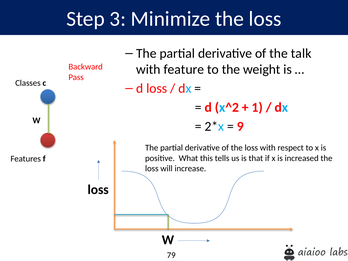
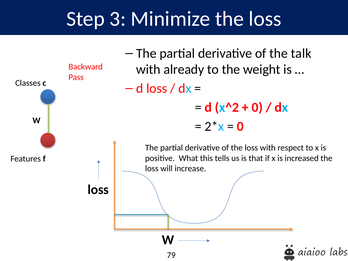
feature: feature -> already (184, 70)
1: 1 -> 0 (257, 107)
9: 9 -> 0 (240, 126)
